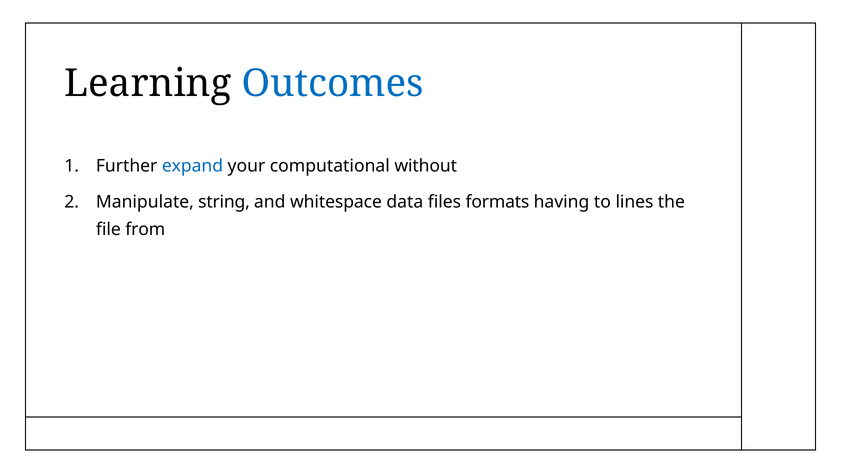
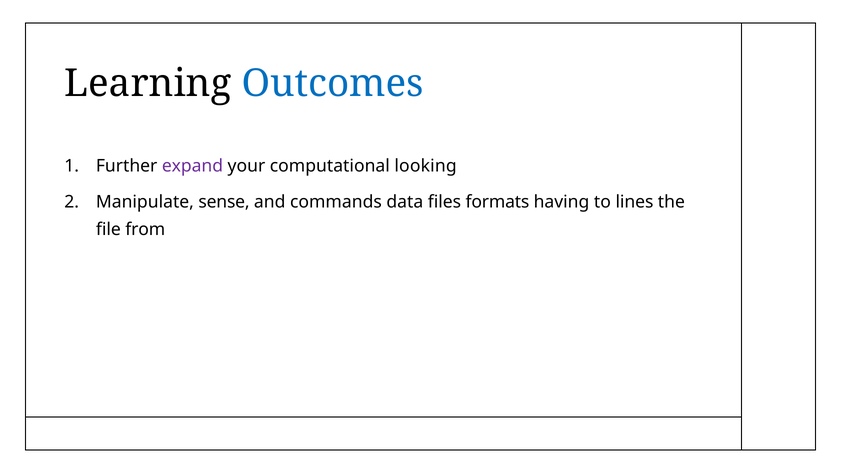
expand colour: blue -> purple (192, 166)
without: without -> looking (426, 166)
string: string -> sense (224, 202)
whitespace: whitespace -> commands (336, 202)
